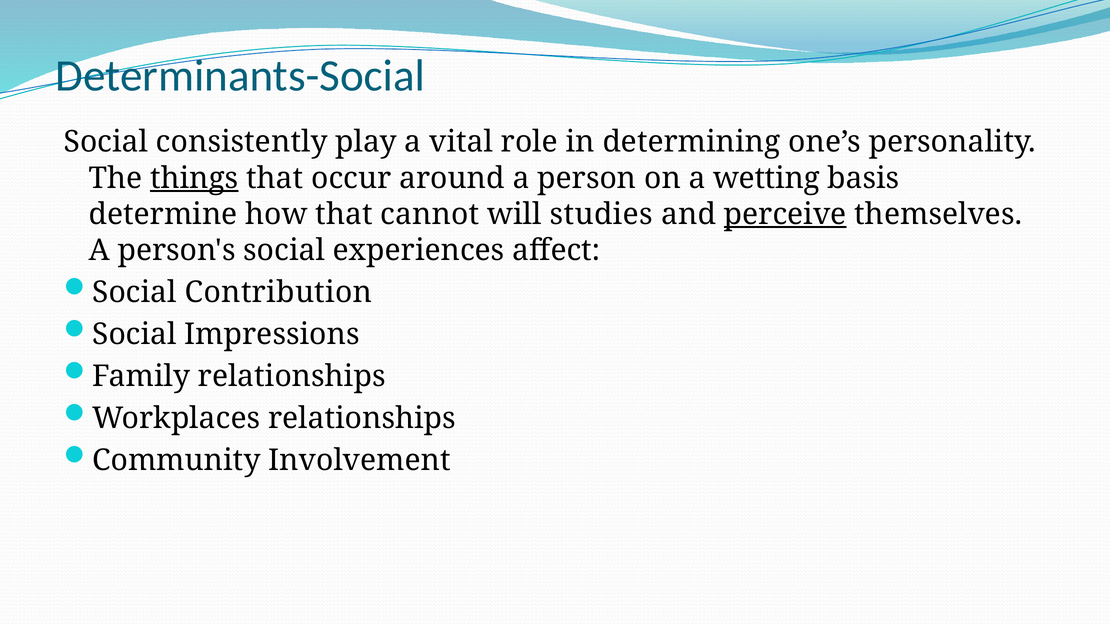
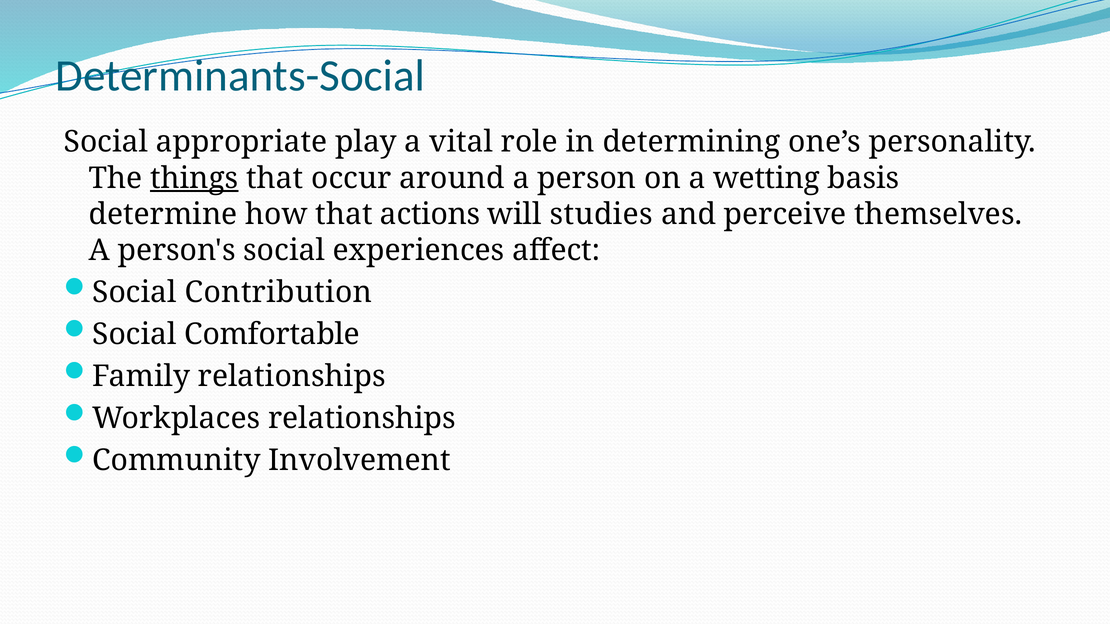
consistently: consistently -> appropriate (242, 142)
cannot: cannot -> actions (430, 214)
perceive underline: present -> none (785, 214)
Impressions: Impressions -> Comfortable (272, 334)
